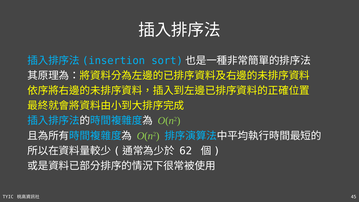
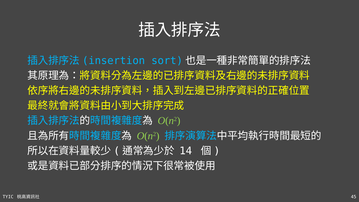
62: 62 -> 14 (186, 151)
